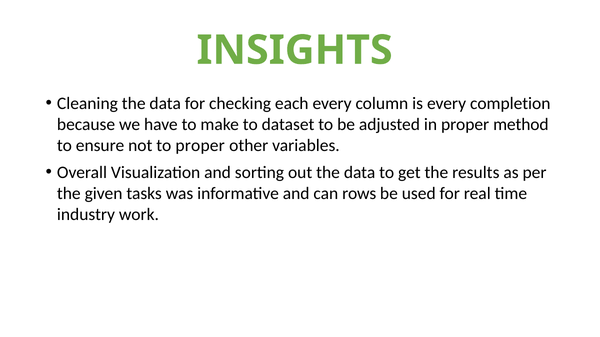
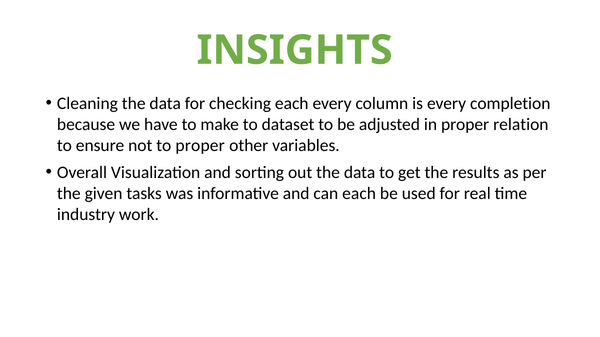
method: method -> relation (521, 125)
can rows: rows -> each (359, 194)
